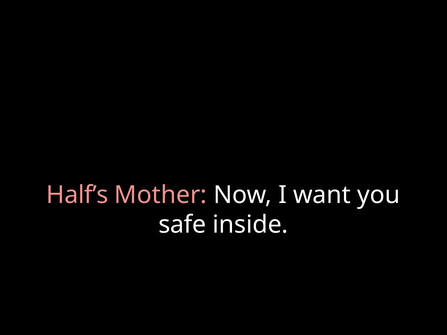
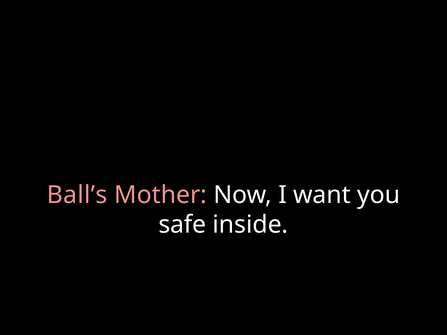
Half’s: Half’s -> Ball’s (77, 195)
